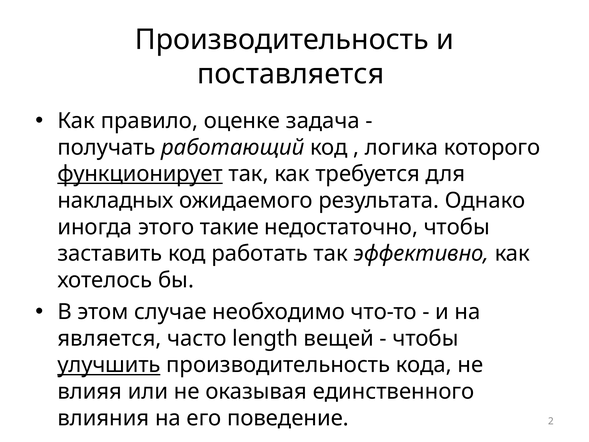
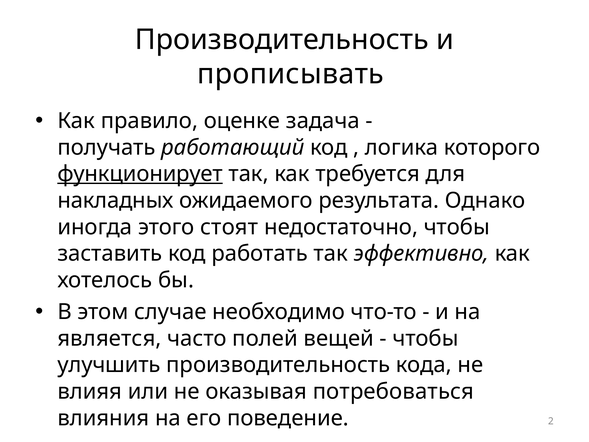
поставляется: поставляется -> прописывать (291, 74)
такие: такие -> стоят (229, 227)
length: length -> полей (265, 338)
улучшить underline: present -> none (109, 365)
единственного: единственного -> потребоваться (393, 391)
